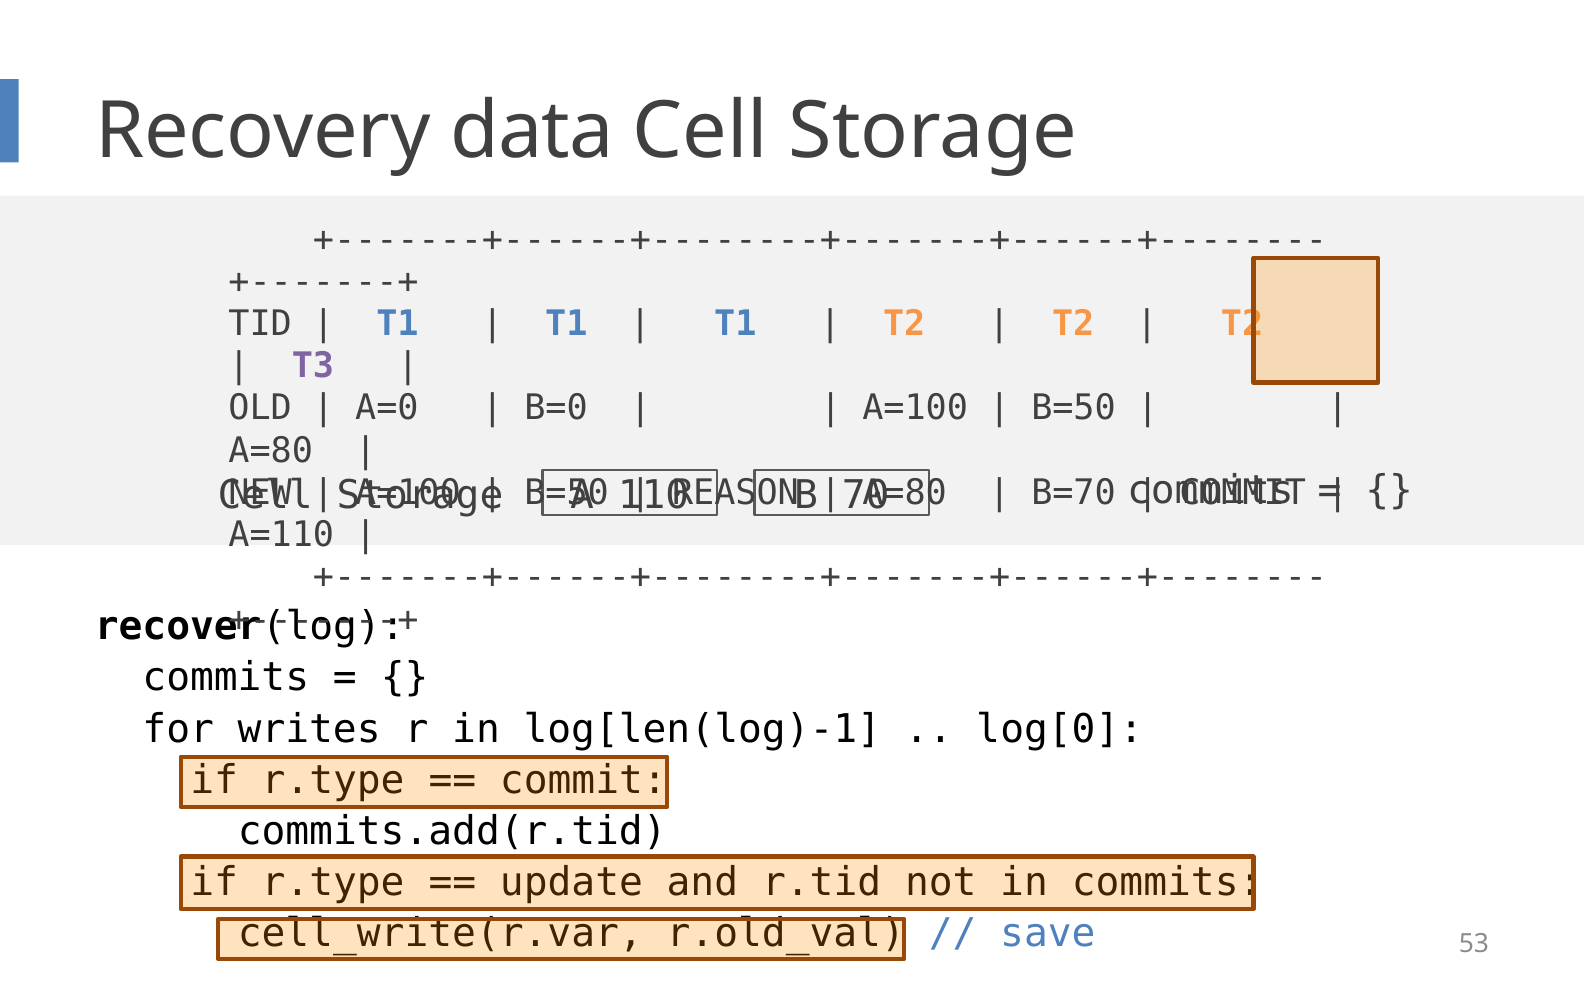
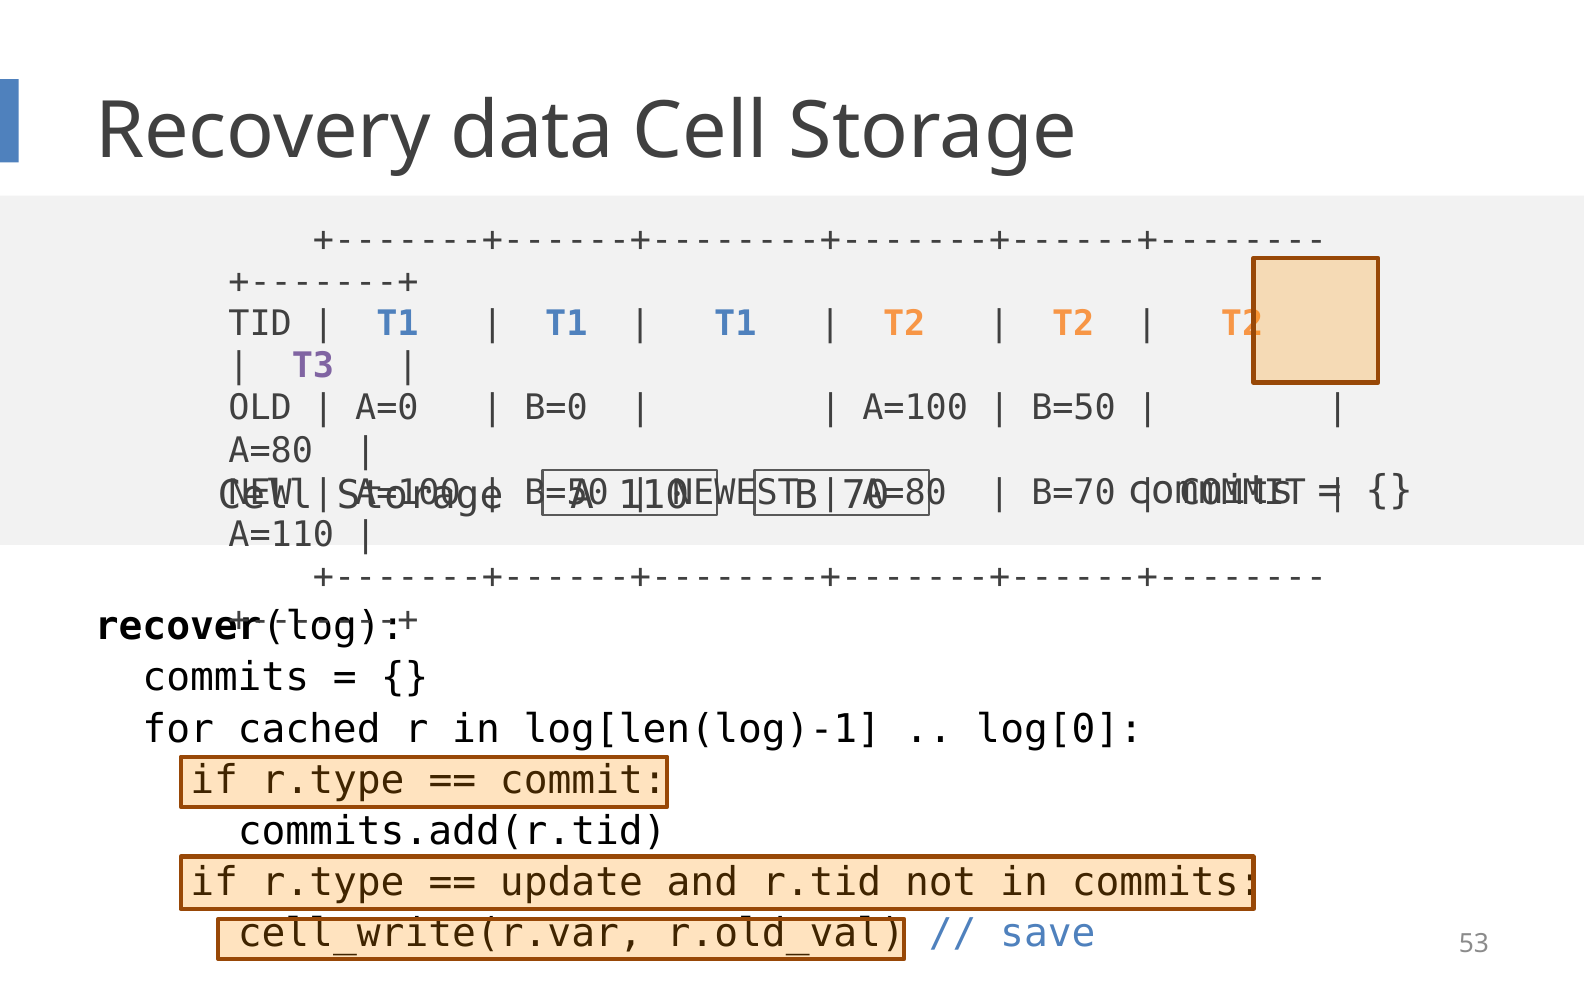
REASON: REASON -> NEWEST (735, 493)
writes: writes -> cached (309, 729)
